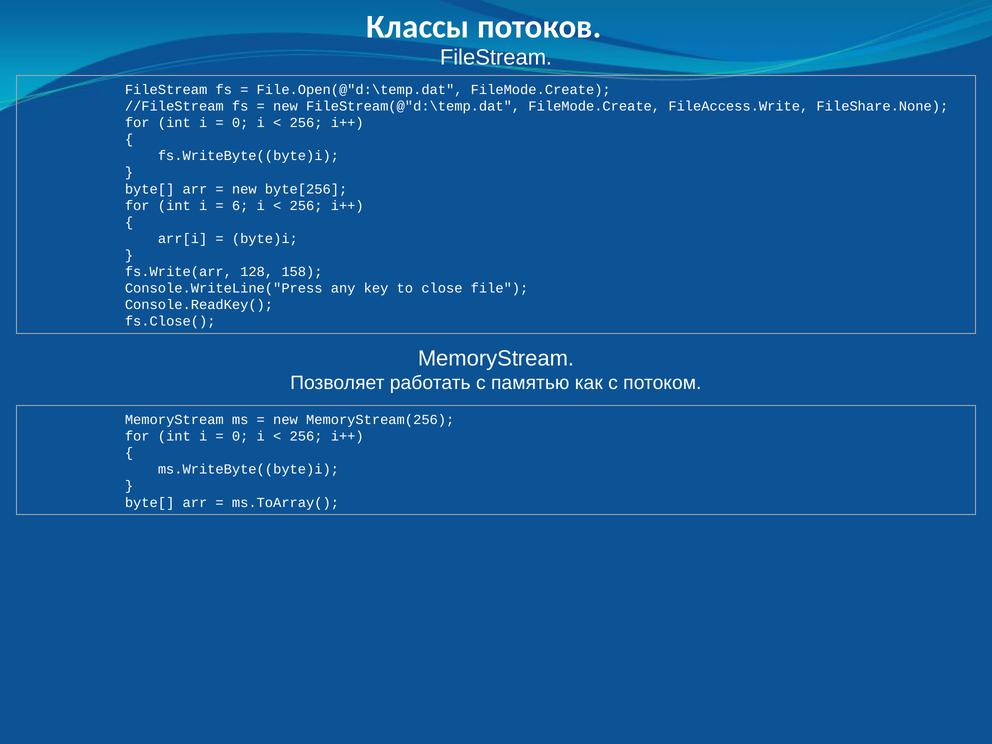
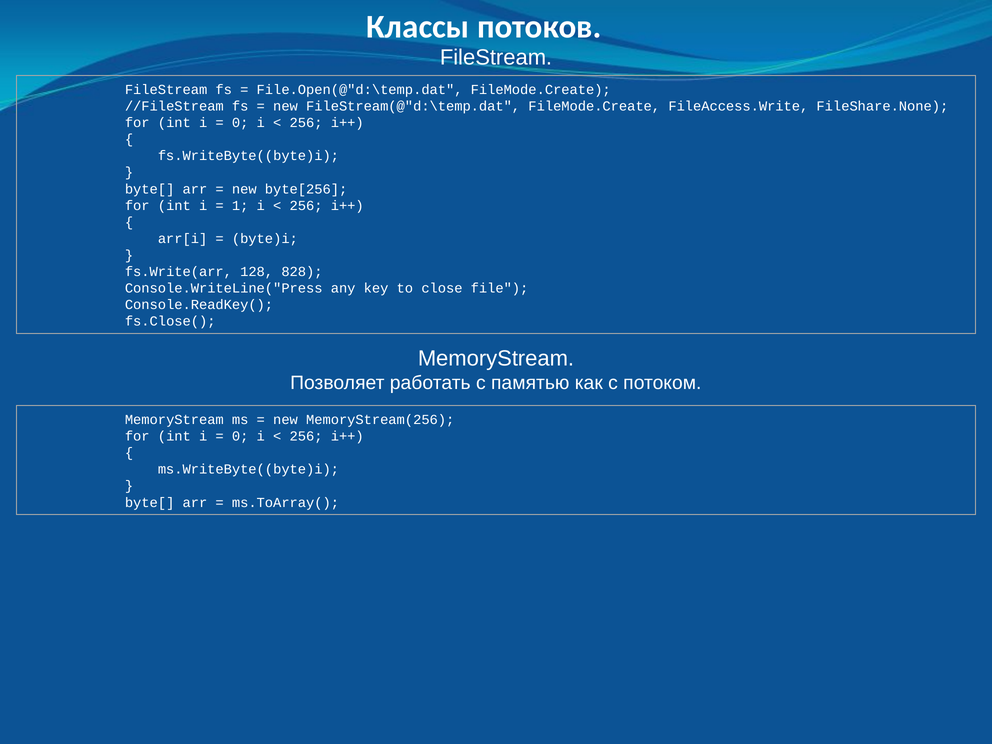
6: 6 -> 1 (240, 206)
158: 158 -> 828 (302, 272)
